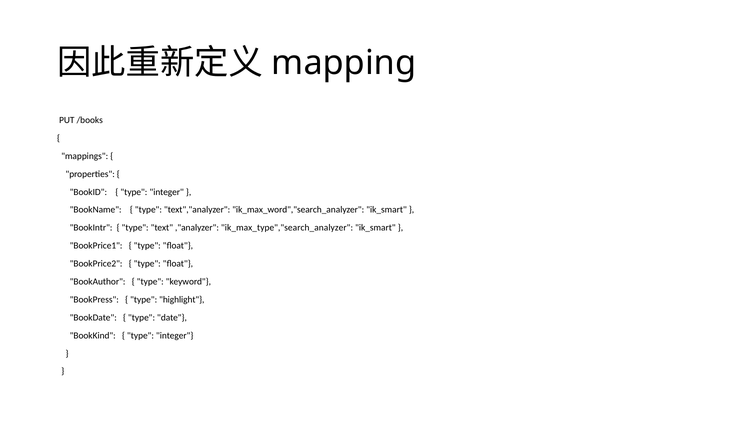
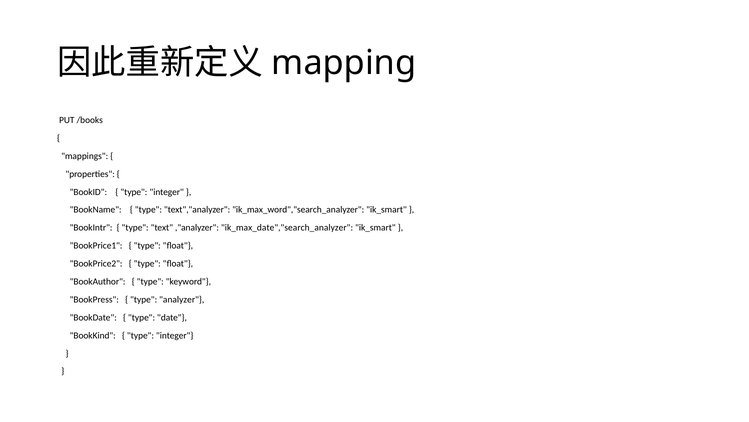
ik_max_type","search_analyzer: ik_max_type","search_analyzer -> ik_max_date","search_analyzer (287, 227)
highlight: highlight -> analyzer (182, 299)
